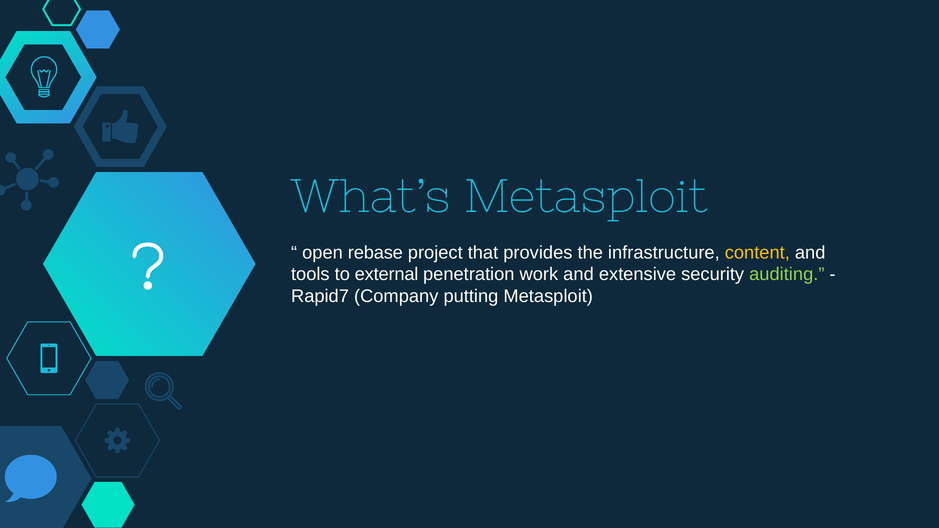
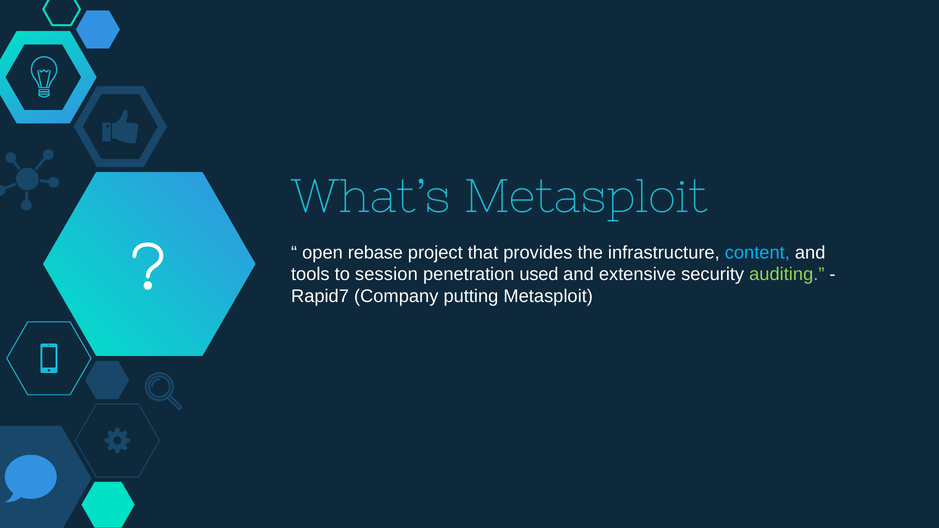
content colour: yellow -> light blue (757, 253)
external: external -> session (386, 275)
work: work -> used (539, 275)
